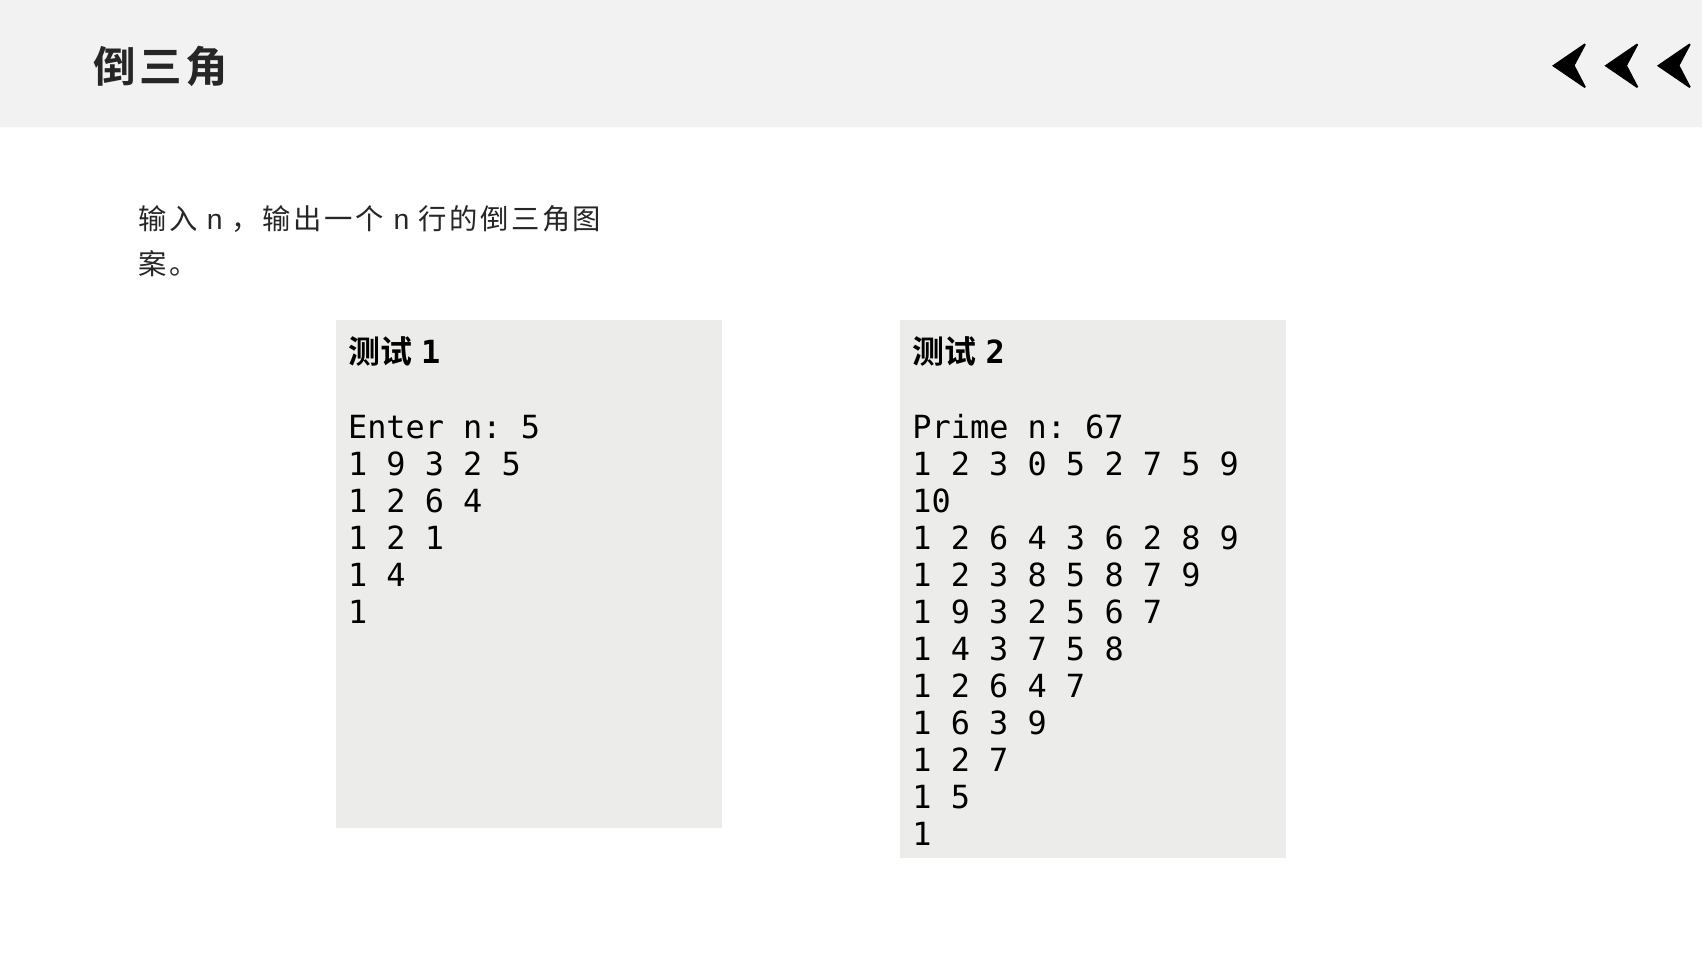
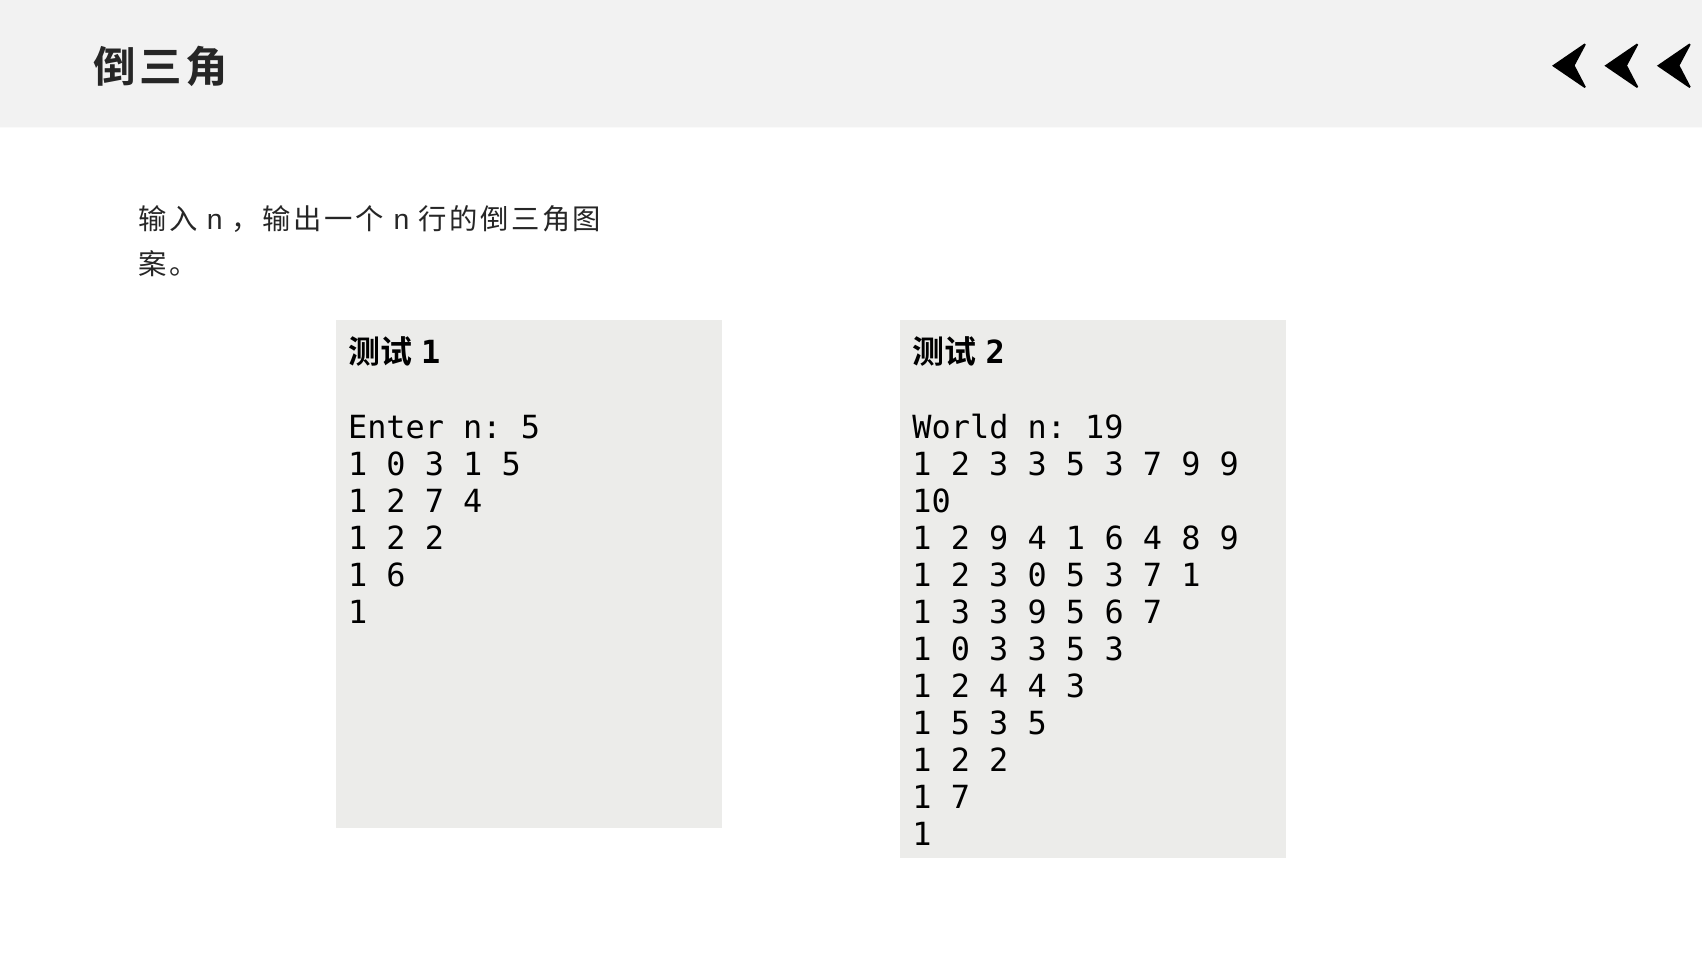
Prime: Prime -> World (960, 428)
67: 67 -> 19 (1104, 428)
9: 9 -> 0 (396, 465)
2: 2 -> 1 (473, 465)
2 3 0: 0 -> 3 (1037, 465)
2: 2 -> 3 (1114, 465)
5: 5 -> 9 (1191, 465)
6: 6 -> 7 (434, 502)
1: 1 -> 2 (434, 539)
6: 6 -> 9 (999, 539)
3: 3 -> 1 (1076, 539)
6 2: 2 -> 4 (1152, 539)
4: 4 -> 6 (396, 577)
3 8: 8 -> 0 (1037, 577)
8: 8 -> 3 (1114, 577)
9: 9 -> 1 (1191, 577)
9: 9 -> 3 (960, 614)
2: 2 -> 9 (1037, 614)
4: 4 -> 0 (960, 651)
7: 7 -> 3 (1037, 651)
8: 8 -> 3 (1114, 651)
6: 6 -> 4 (999, 688)
4 7: 7 -> 3 (1076, 688)
6: 6 -> 5 (960, 725)
9: 9 -> 5 (1037, 725)
7: 7 -> 2 (999, 762)
1 5: 5 -> 7 (960, 799)
